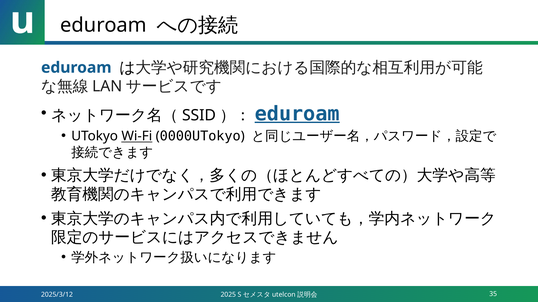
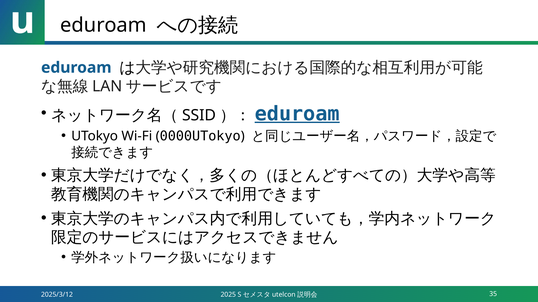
Wi-Fi underline: present -> none (137, 136)
